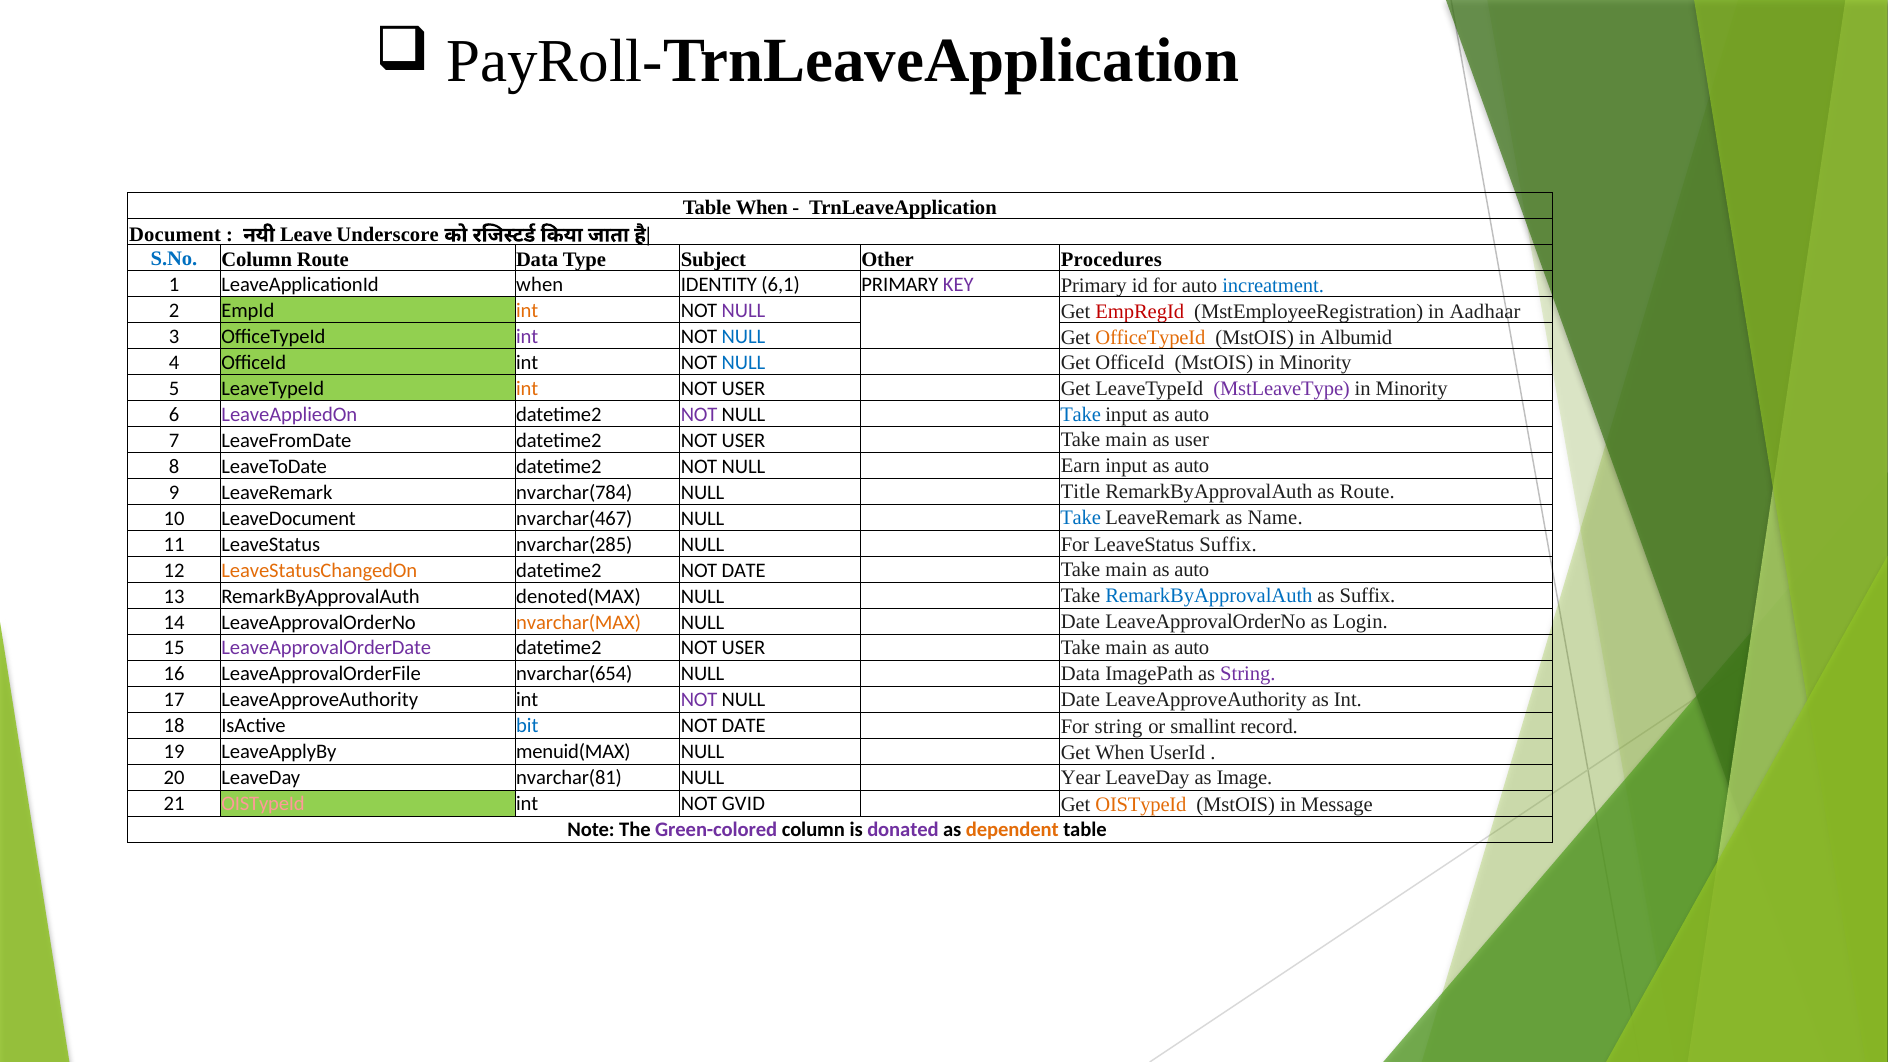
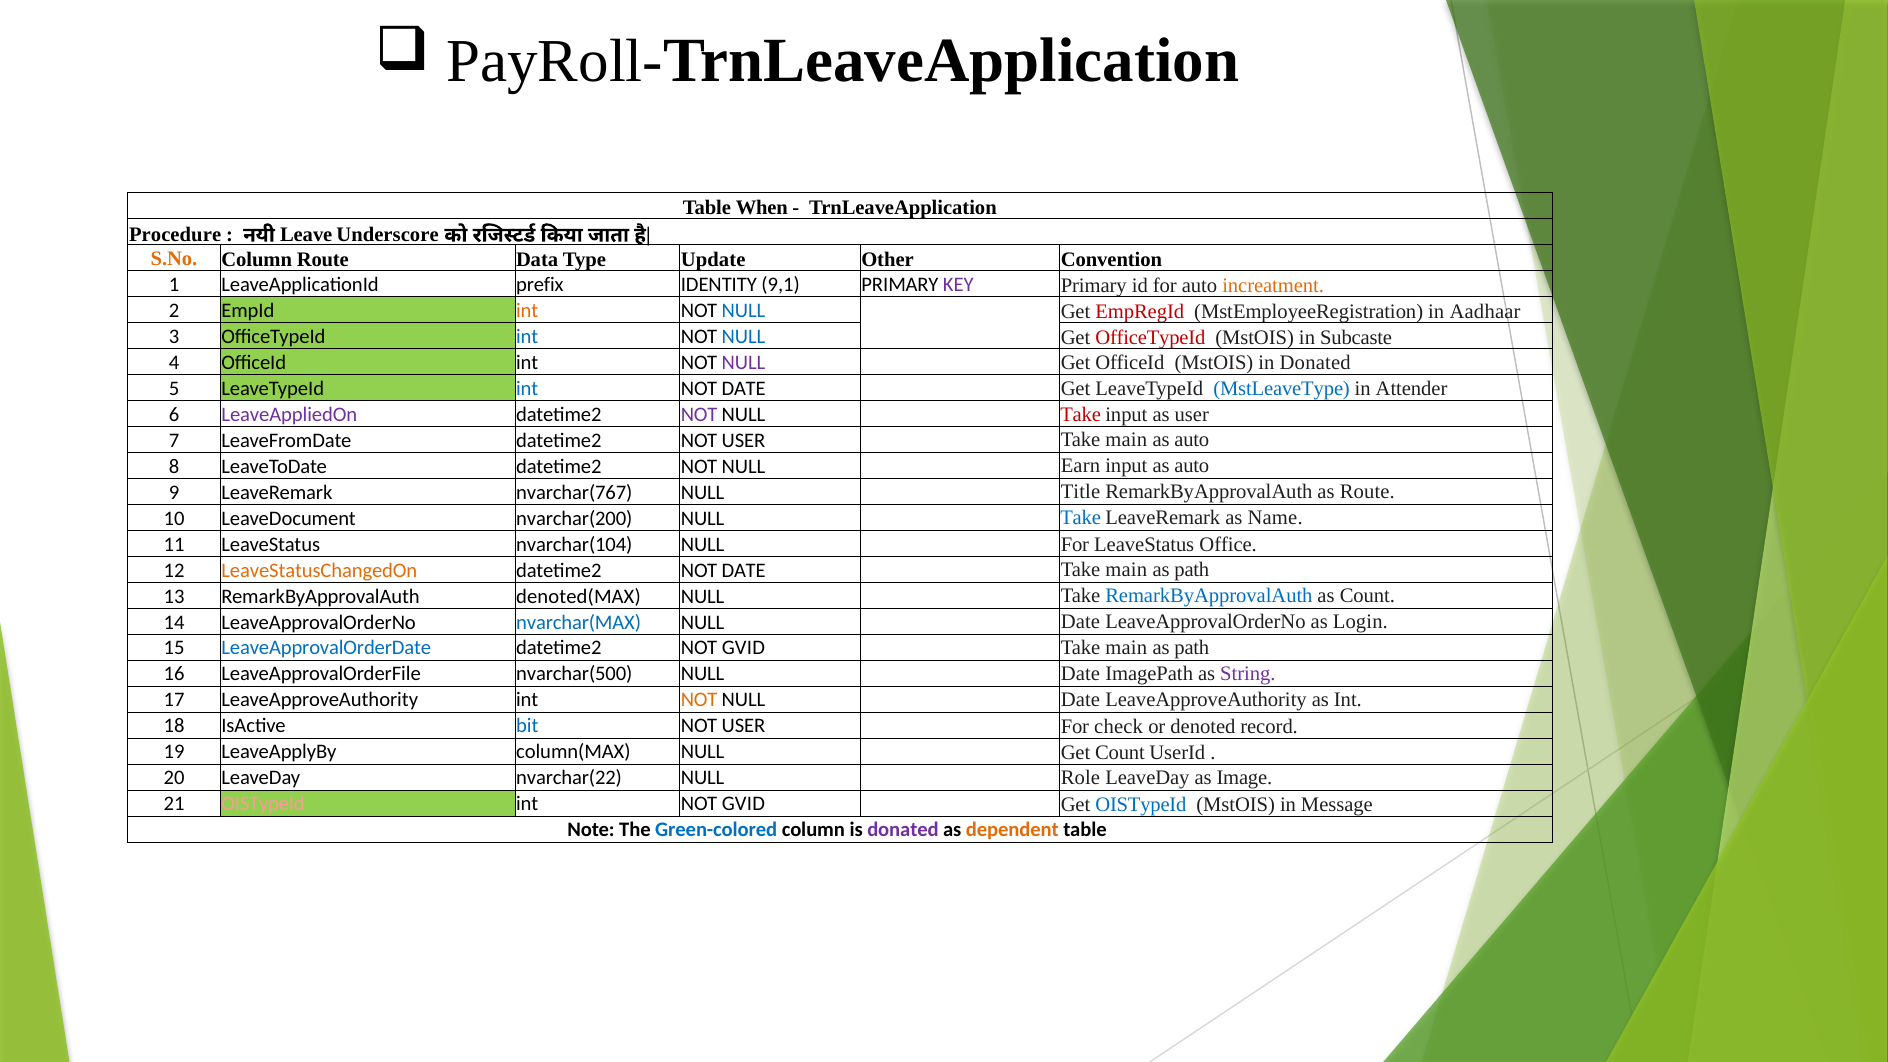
Document: Document -> Procedure (175, 235)
S.No colour: blue -> orange (174, 258)
Subject: Subject -> Update (713, 259)
Procedures: Procedures -> Convention (1111, 259)
LeaveApplicationId when: when -> prefix (540, 284)
6,1: 6,1 -> 9,1 (781, 284)
increatment colour: blue -> orange (1273, 285)
NULL colour: purple -> blue (743, 310)
int colour: purple -> blue (527, 336)
OfficeTypeId colour: orange -> red (1150, 337)
Albumid: Albumid -> Subcaste (1356, 337)
NULL colour: blue -> purple (743, 362)
MstOIS in Minority: Minority -> Donated (1315, 363)
int colour: orange -> blue (527, 388)
USER: USER -> DATE (744, 388)
MstLeaveType colour: purple -> blue (1282, 389)
Minority: Minority -> Attender (1412, 389)
Take colour: blue -> red (1081, 414)
auto: auto -> user (1192, 414)
user: user -> auto (1192, 440)
nvarchar(784: nvarchar(784 -> nvarchar(767 (574, 492)
nvarchar(467: nvarchar(467 -> nvarchar(200 (574, 518)
nvarchar(285: nvarchar(285 -> nvarchar(104 (574, 544)
LeaveStatus Suffix: Suffix -> Office (1228, 545)
auto: auto -> path (1192, 570)
as Suffix: Suffix -> Count (1367, 596)
nvarchar(MAX colour: orange -> blue (579, 622)
LeaveApprovalOrderDate colour: purple -> blue (326, 648)
USER: USER -> GVID (743, 648)
auto: auto -> path (1192, 648)
nvarchar(654: nvarchar(654 -> nvarchar(500 (574, 674)
Data: Data -> Date (1080, 674)
NOT colour: purple -> orange (699, 700)
DATE: DATE -> USER (744, 726)
For string: string -> check (1119, 727)
smallint: smallint -> denoted (1203, 727)
menuid(MAX: menuid(MAX -> column(MAX (573, 752)
Get When: When -> Count (1120, 753)
nvarchar(81: nvarchar(81 -> nvarchar(22 (569, 778)
Year: Year -> Role (1080, 778)
OISTypeId colour: orange -> blue (1141, 805)
Green-colored colour: purple -> blue (716, 830)
